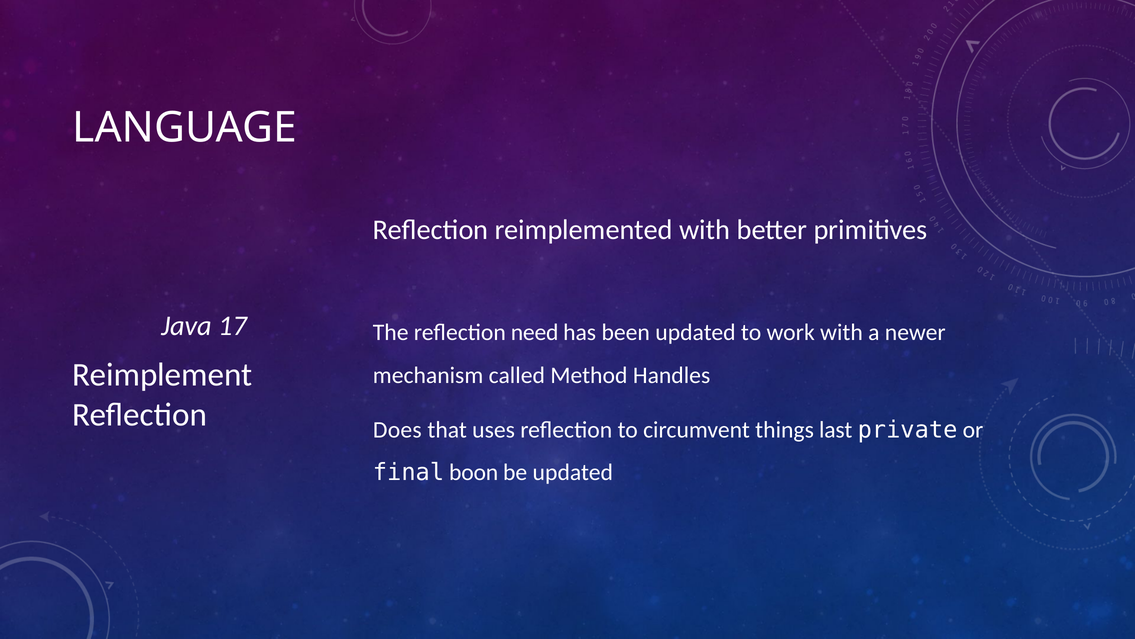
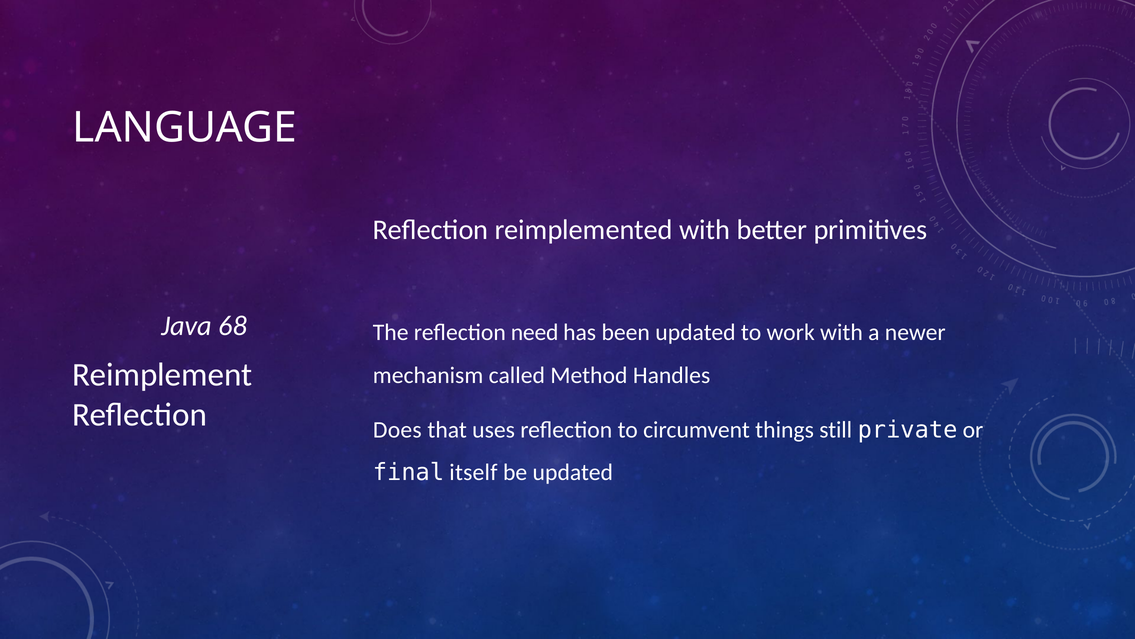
17: 17 -> 68 (233, 326)
last: last -> still (836, 429)
boon: boon -> itself (473, 472)
